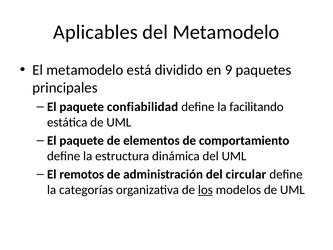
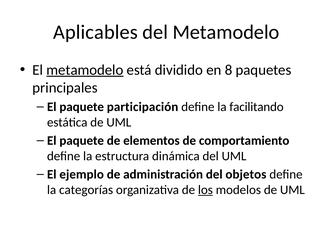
metamodelo underline: none -> present (85, 70)
9: 9 -> 8 (229, 70)
confiabilidad: confiabilidad -> participación (143, 107)
remotos: remotos -> ejemplo (82, 174)
circular: circular -> objetos (246, 174)
